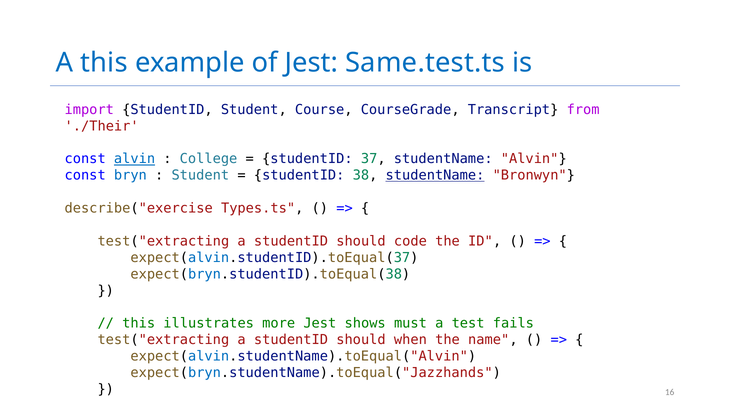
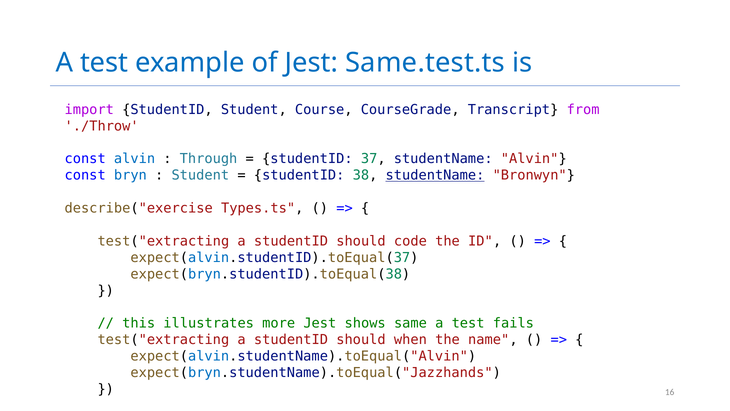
this: this -> test (104, 63)
./Their: ./Their -> ./Throw (102, 126)
alvin underline: present -> none (135, 159)
College: College -> Through (209, 159)
must: must -> same (410, 323)
